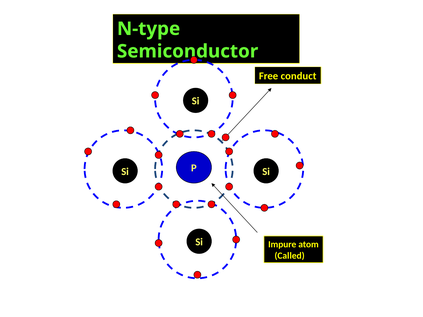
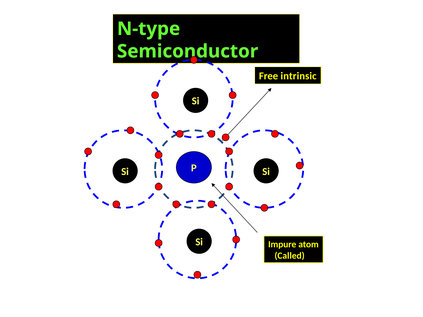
conduct: conduct -> intrinsic (299, 76)
